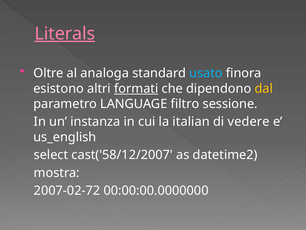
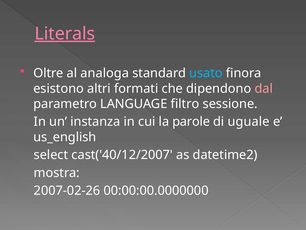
formati underline: present -> none (136, 88)
dal colour: yellow -> pink (264, 88)
italian: italian -> parole (191, 122)
vedere: vedere -> uguale (249, 122)
cast('58/12/2007: cast('58/12/2007 -> cast('40/12/2007 (122, 155)
2007-02-72: 2007-02-72 -> 2007-02-26 (67, 190)
